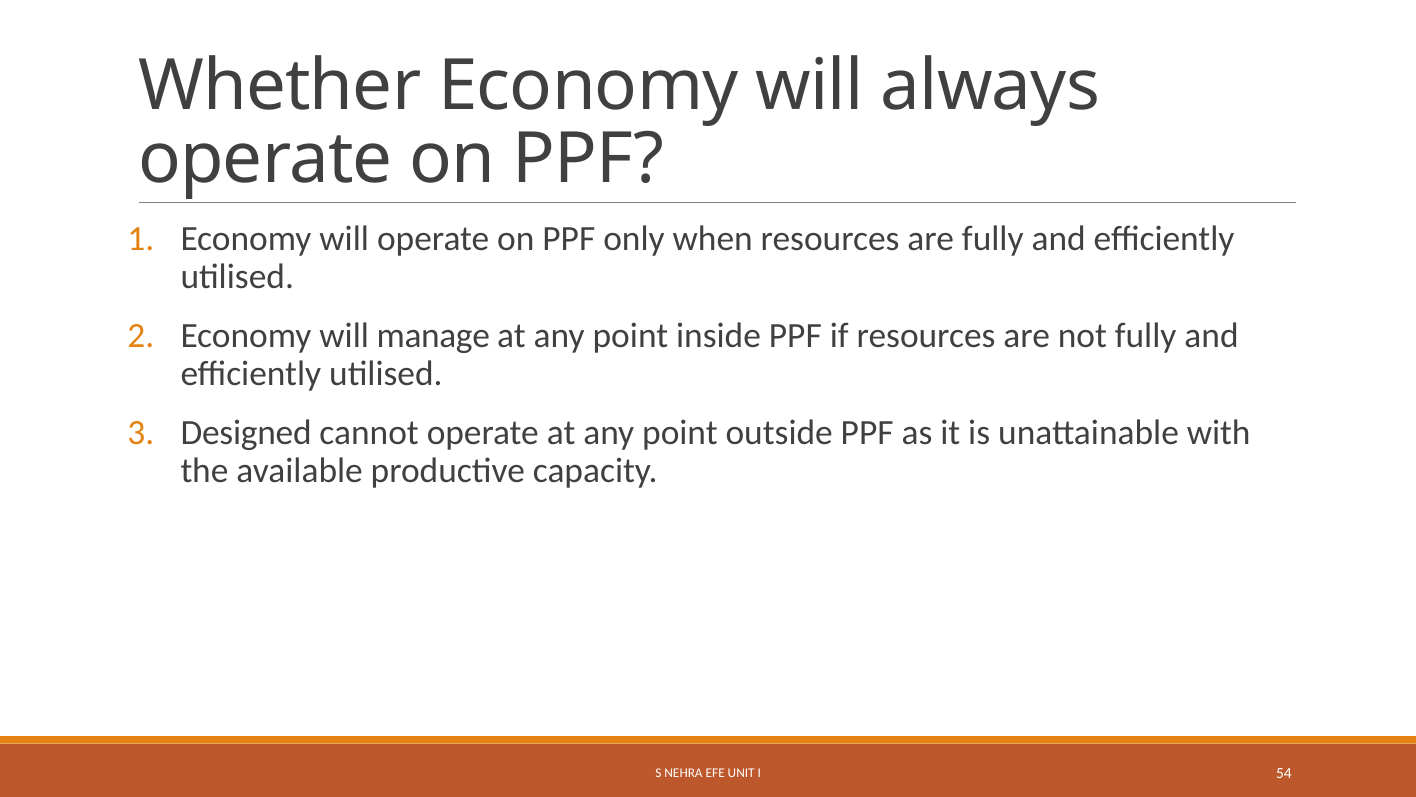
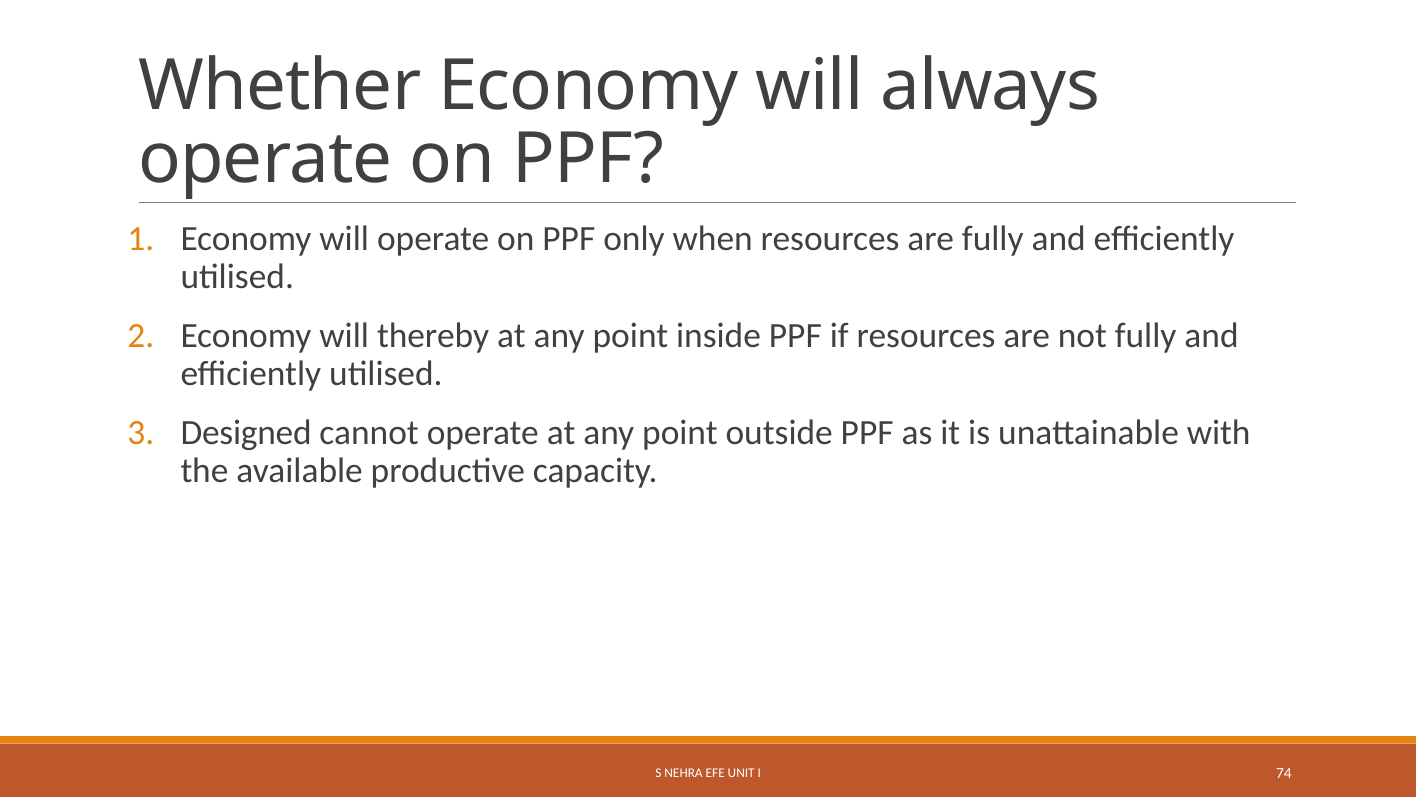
manage: manage -> thereby (433, 336)
54: 54 -> 74 (1284, 772)
